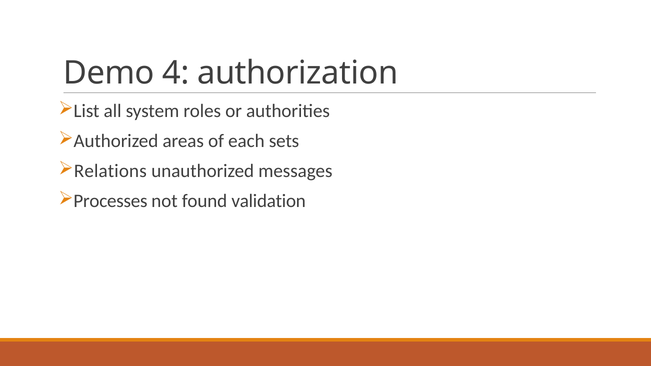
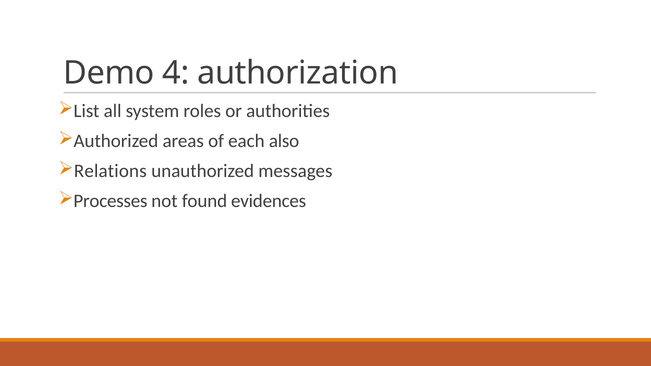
sets: sets -> also (284, 141)
validation: validation -> evidences (269, 201)
